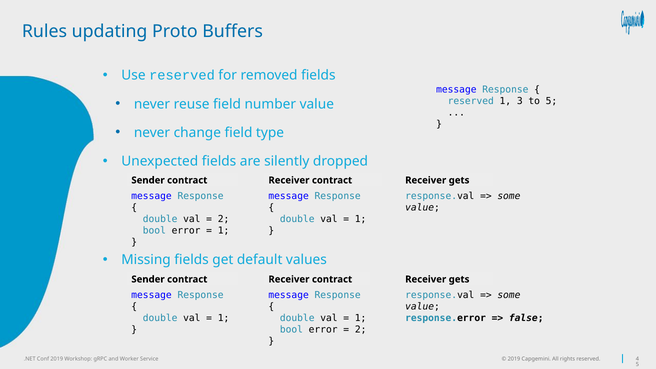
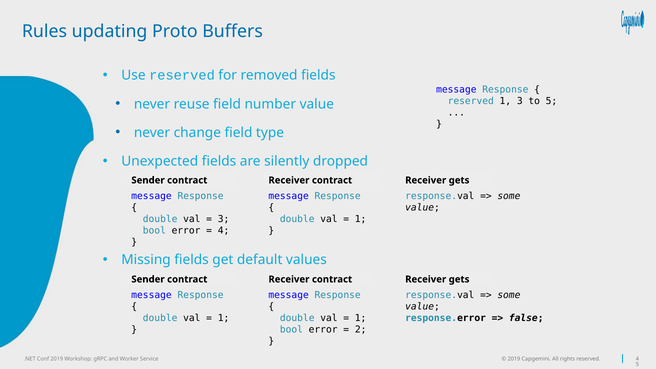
2: 2 -> 3 (224, 219)
1: 1 -> 4 (224, 231)
